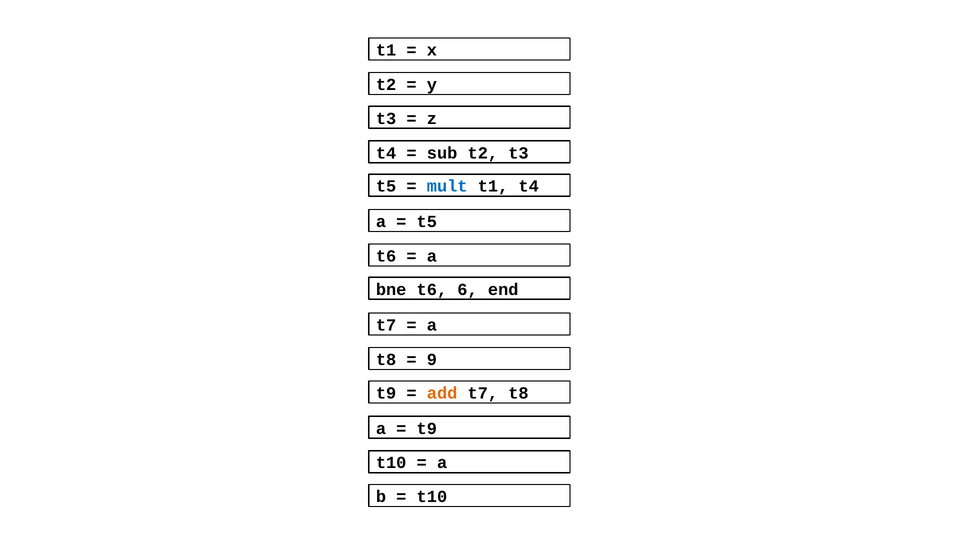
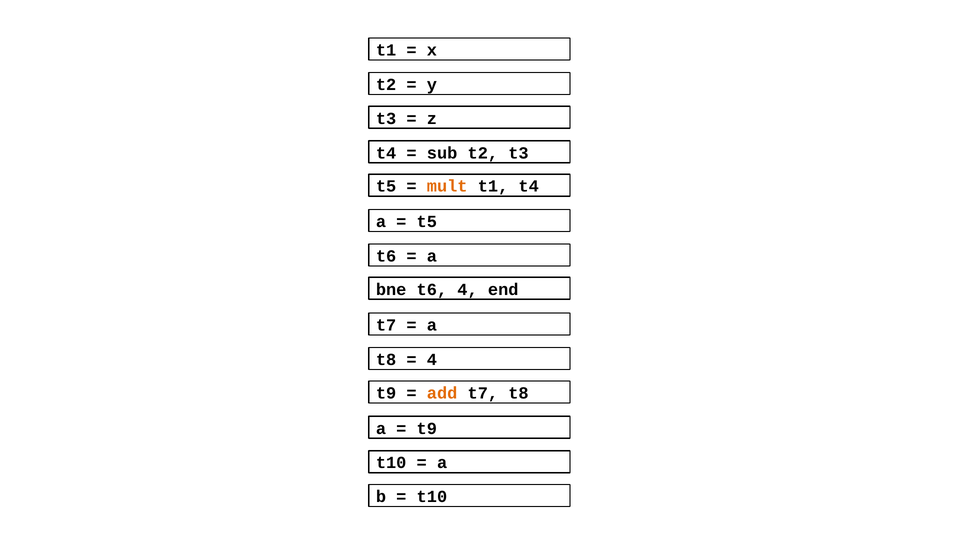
mult colour: blue -> orange (447, 186)
t6 6: 6 -> 4 (468, 290)
9: 9 -> 4 (432, 360)
